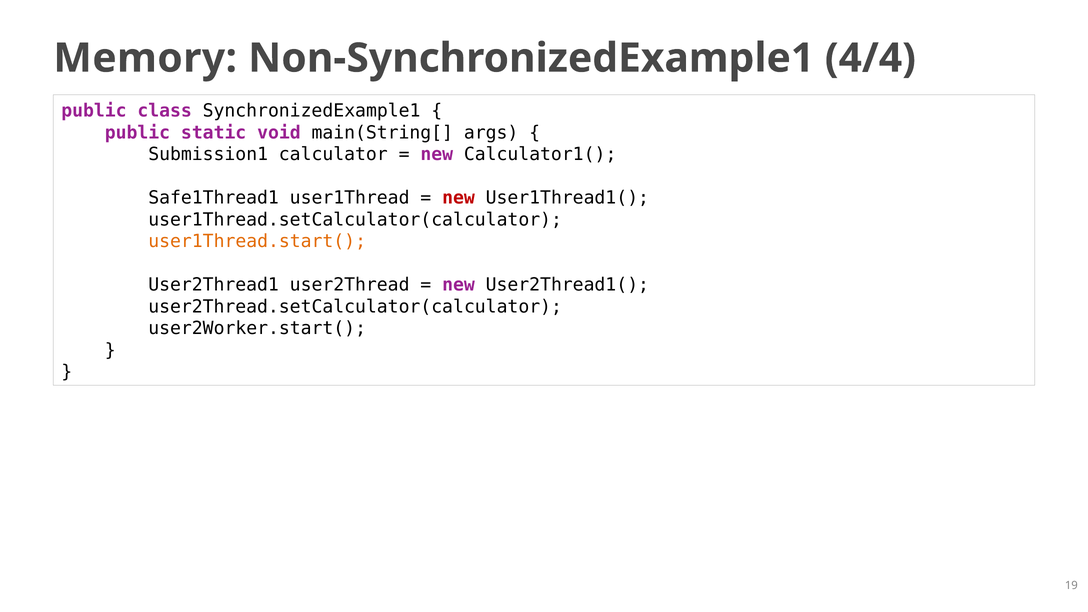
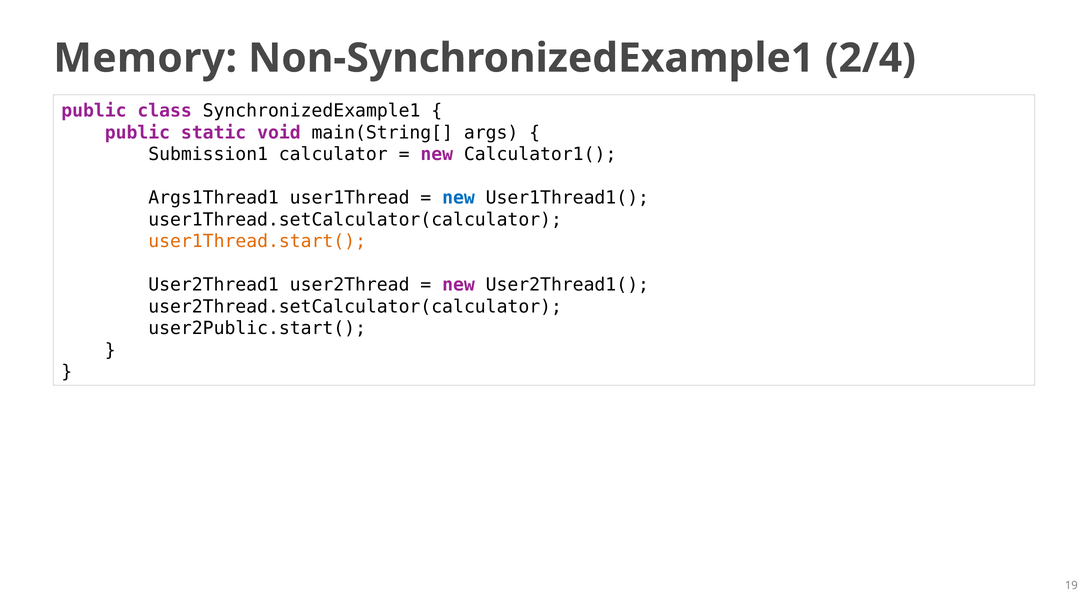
4/4: 4/4 -> 2/4 (870, 58)
Safe1Thread1: Safe1Thread1 -> Args1Thread1 (214, 198)
new colour: red -> blue (459, 198)
user2Worker.start(: user2Worker.start( -> user2Public.start( (257, 328)
